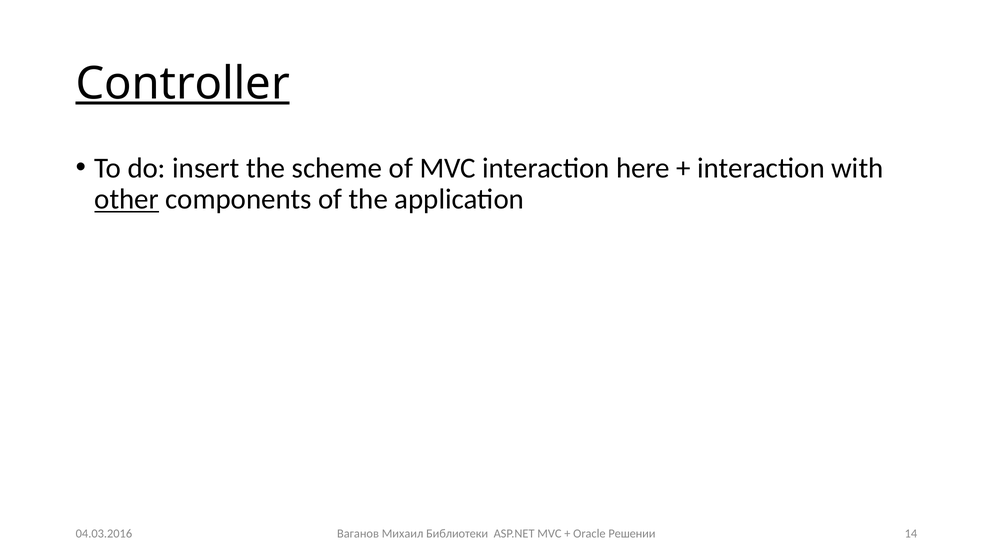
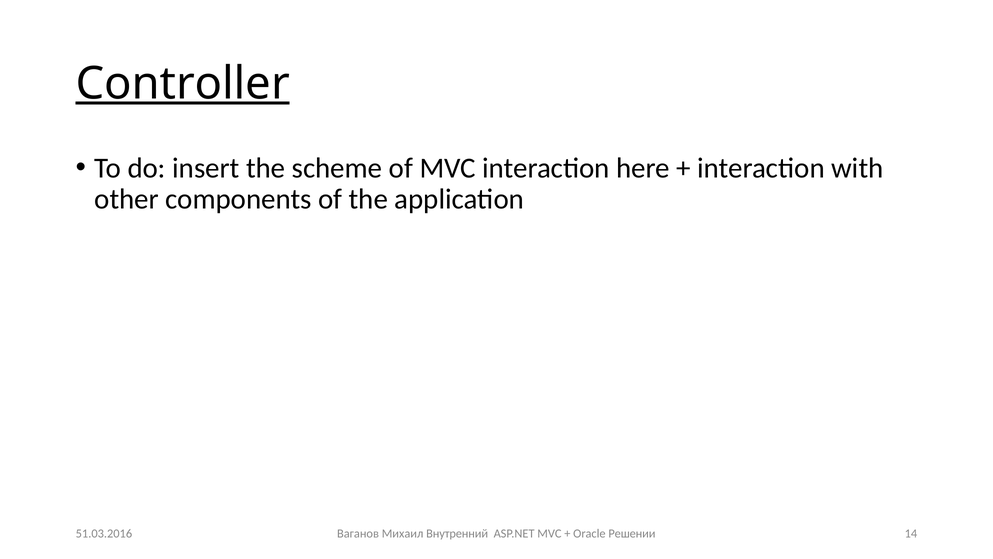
other underline: present -> none (127, 199)
Библиотеки: Библиотеки -> Внутренний (457, 533)
04.03.2016: 04.03.2016 -> 51.03.2016 (104, 533)
